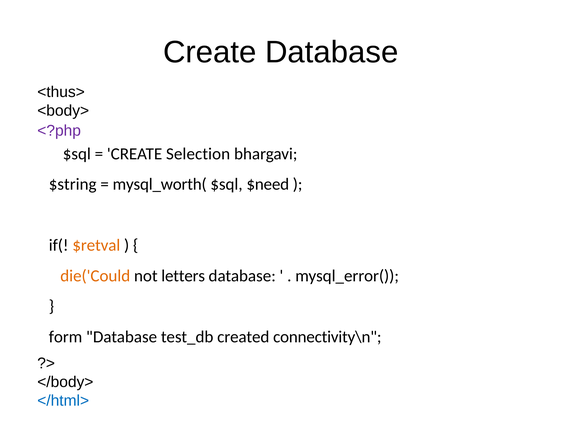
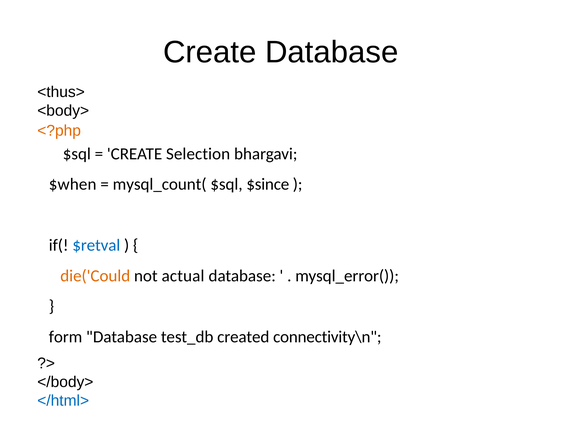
<?php colour: purple -> orange (59, 131)
$string: $string -> $when (73, 184)
mysql_worth(: mysql_worth( -> mysql_count( (160, 184)
$need: $need -> $since (268, 184)
$retval colour: orange -> blue (96, 246)
letters: letters -> actual (183, 276)
